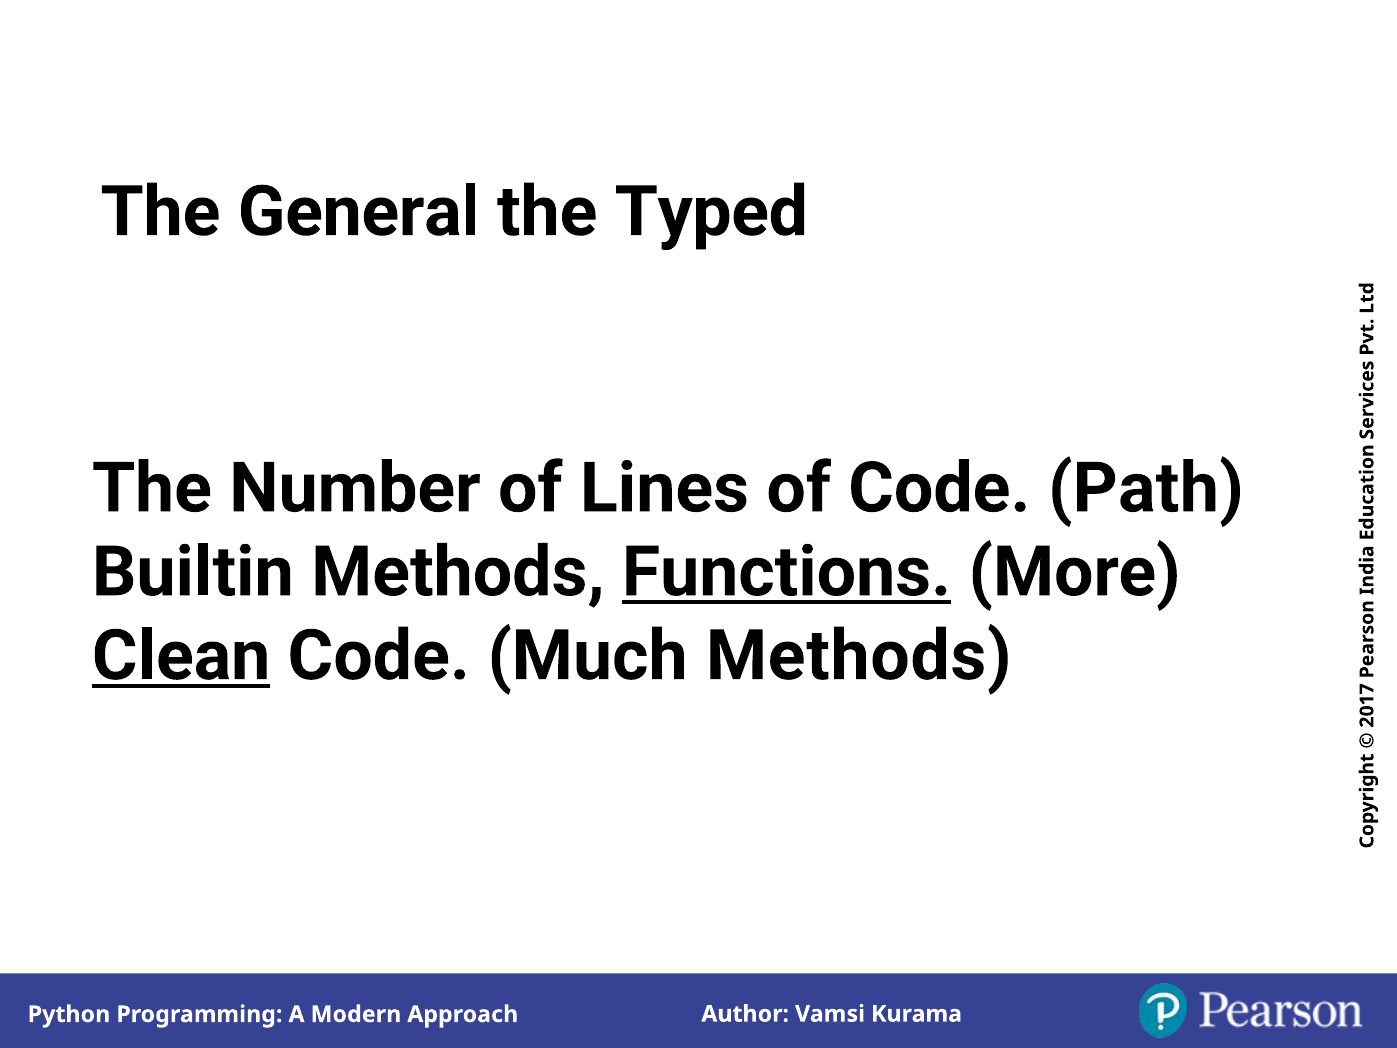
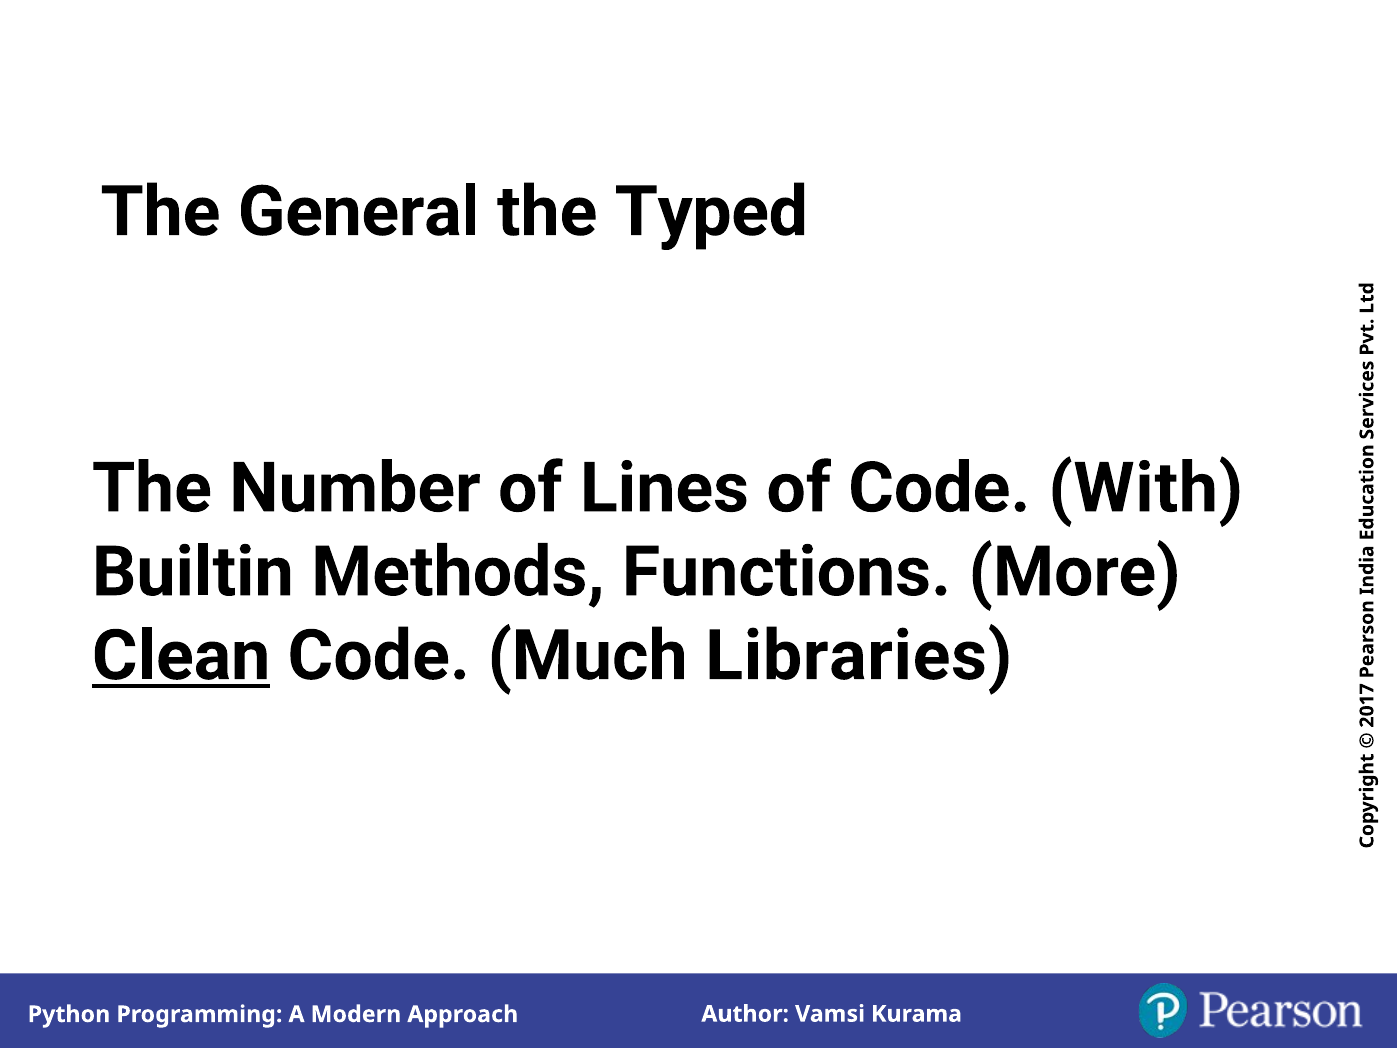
Path: Path -> With (1146, 488)
Functions underline: present -> none (787, 572)
Much Methods: Methods -> Libraries (859, 656)
